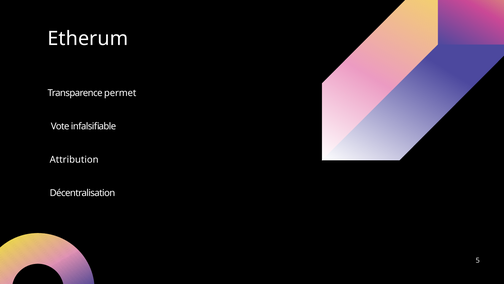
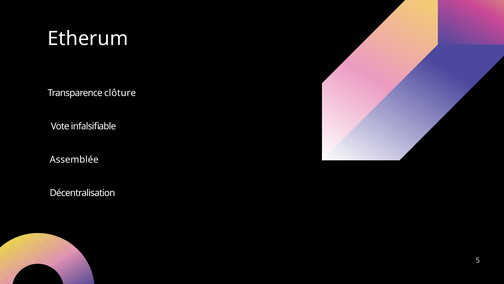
permet: permet -> clôture (120, 93)
Attribution: Attribution -> Assemblée (74, 159)
